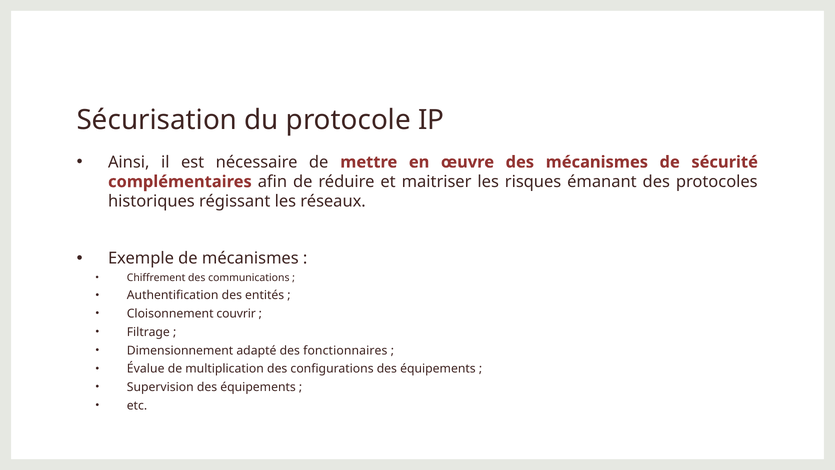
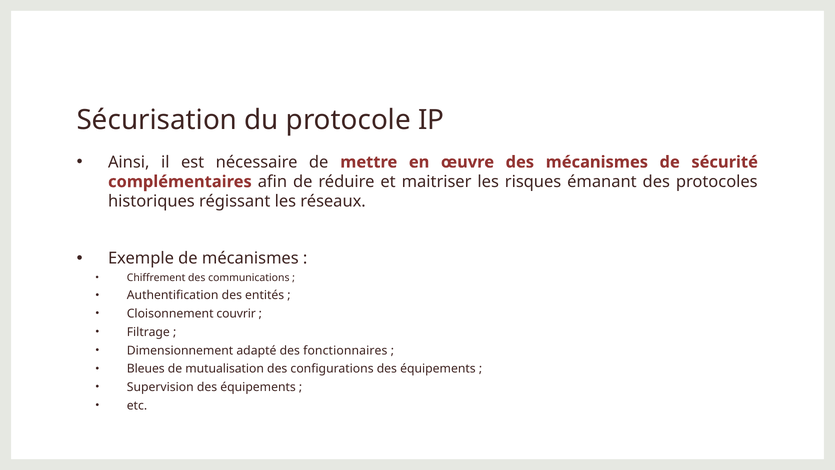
Évalue: Évalue -> Bleues (146, 369)
multiplication: multiplication -> mutualisation (225, 369)
